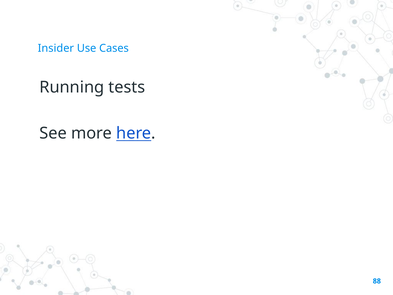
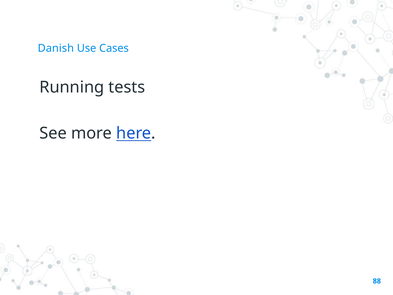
Insider: Insider -> Danish (56, 48)
